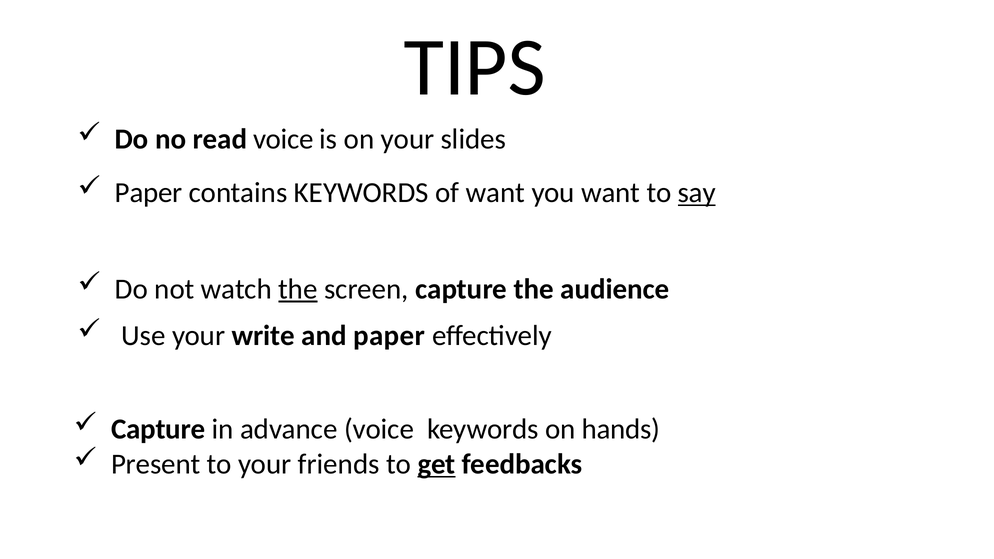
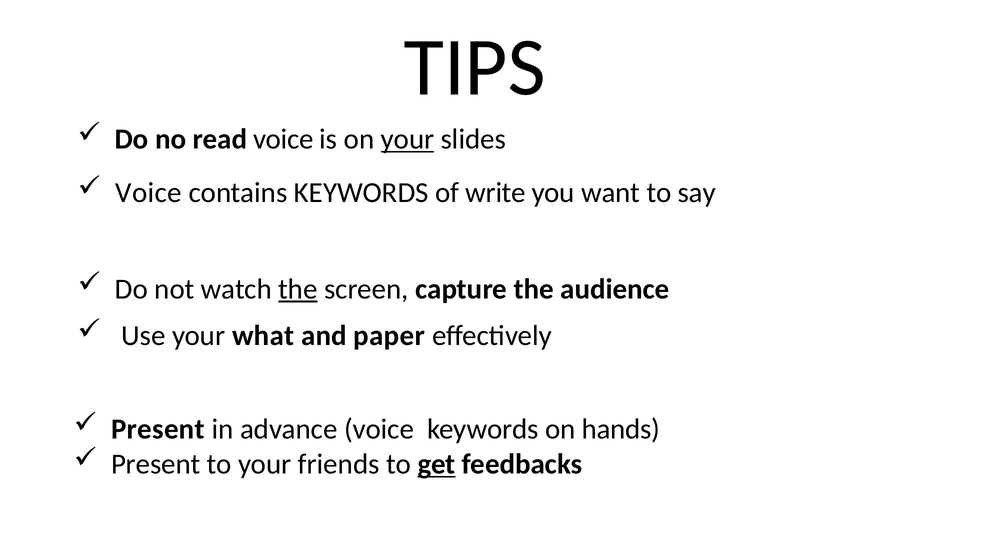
your underline: none -> present (408, 139)
Paper: Paper -> Voice (148, 193)
of want: want -> write (496, 193)
say underline: present -> none (697, 193)
write: write -> what (263, 336)
Capture: Capture -> Present (158, 430)
